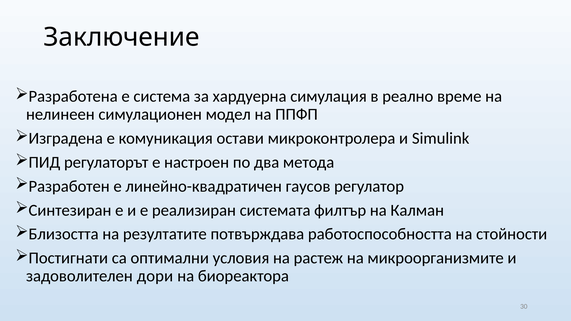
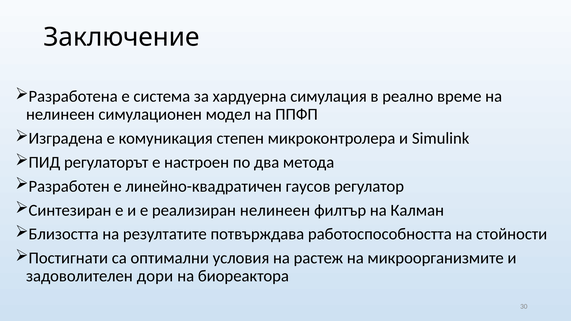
остави: остави -> степен (240, 138)
реализиран системата: системата -> нелинеен (275, 210)
